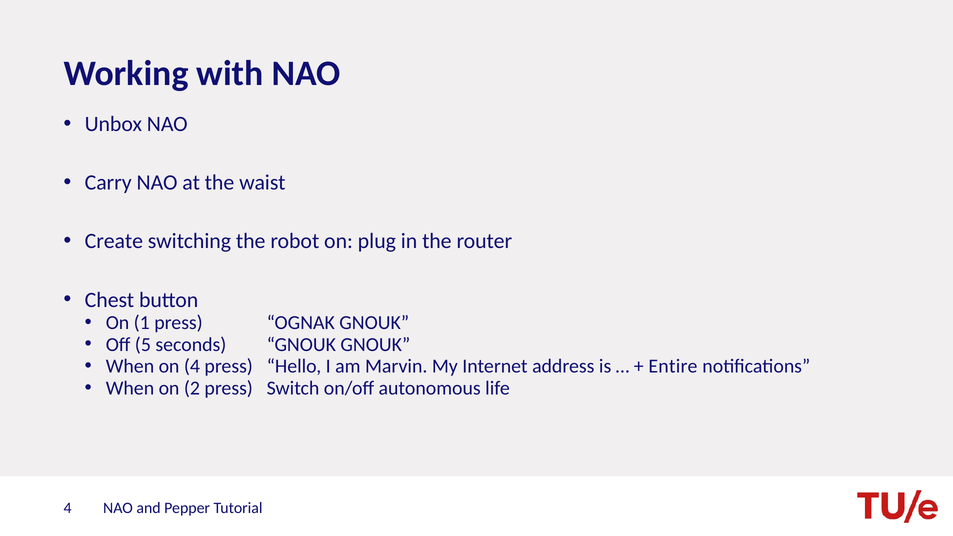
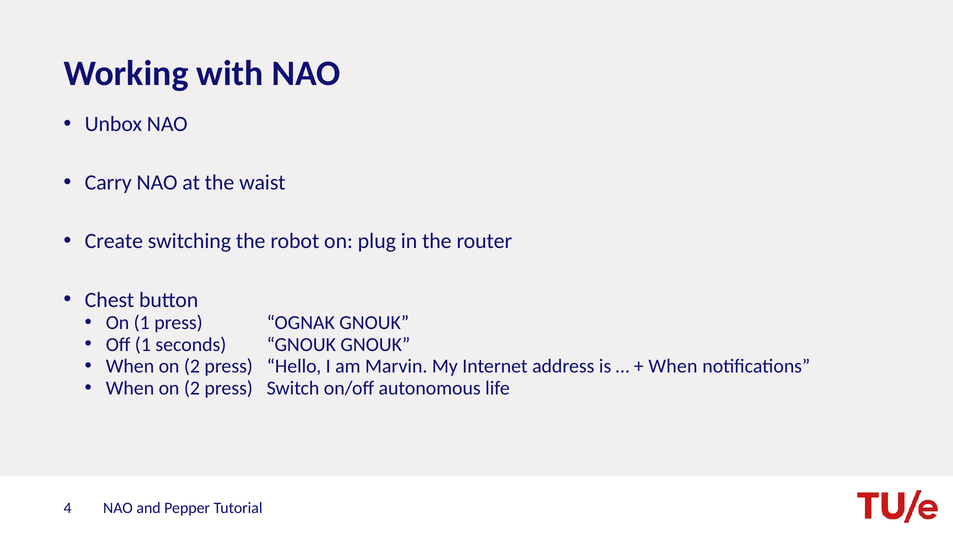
Off 5: 5 -> 1 (143, 345)
4: 4 -> 2 (192, 366)
Entire: Entire -> When (673, 366)
